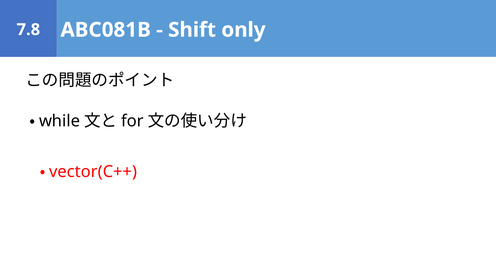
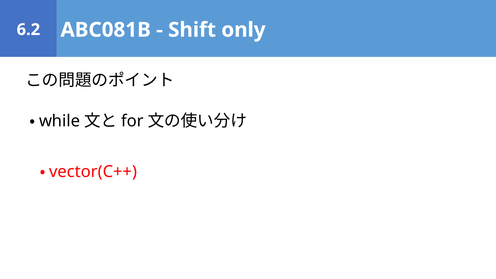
7.8: 7.8 -> 6.2 (28, 30)
